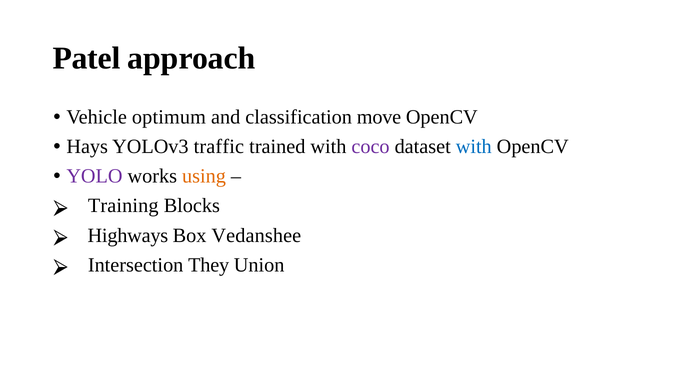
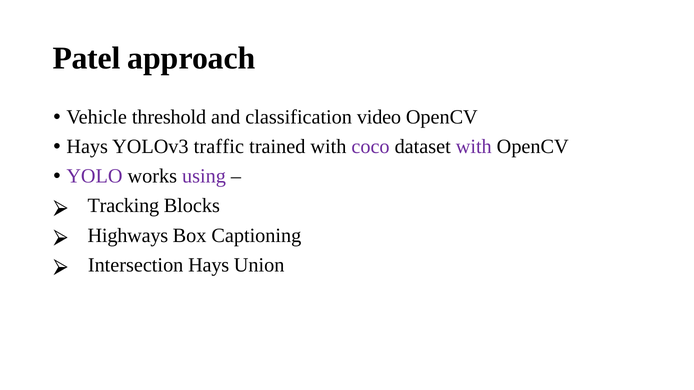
optimum: optimum -> threshold (169, 117)
move: move -> video (379, 117)
with colour: blue -> purple (474, 147)
using colour: orange -> purple (204, 176)
Training: Training -> Tracking (123, 206)
Vedanshee: Vedanshee -> Captioning (256, 236)
Intersection They: They -> Hays (209, 265)
